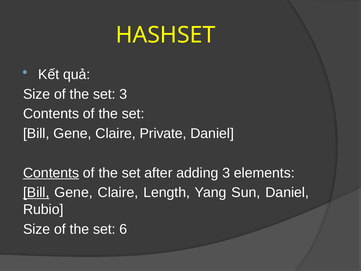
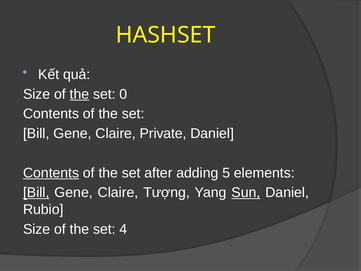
the underline: none -> present (79, 94)
set 3: 3 -> 0 (123, 94)
adding 3: 3 -> 5 (226, 173)
Length: Length -> Tượng (167, 192)
Sun underline: none -> present (246, 192)
6: 6 -> 4 (123, 229)
